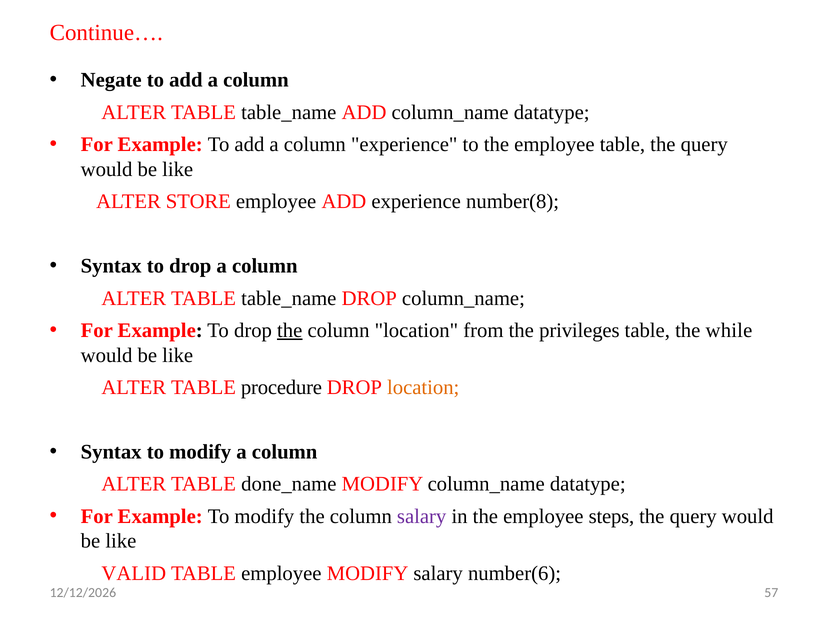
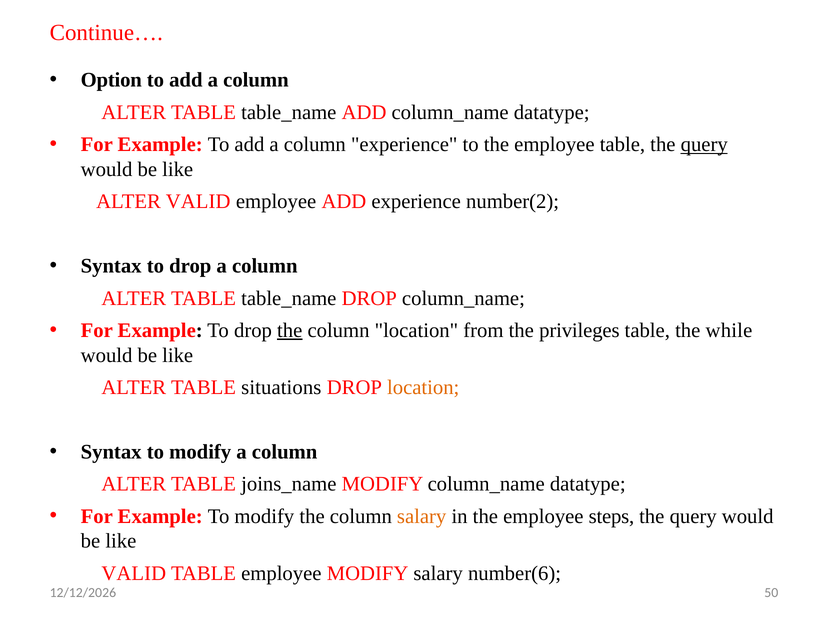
Negate: Negate -> Option (111, 80)
query underline: none -> present (704, 145)
ALTER STORE: STORE -> VALID (198, 202)
number(8: number(8 -> number(2 (513, 202)
procedure: procedure -> situations (281, 387)
done_name: done_name -> joins_name (289, 484)
salary colour: purple -> orange (422, 516)
57: 57 -> 50 (771, 593)
